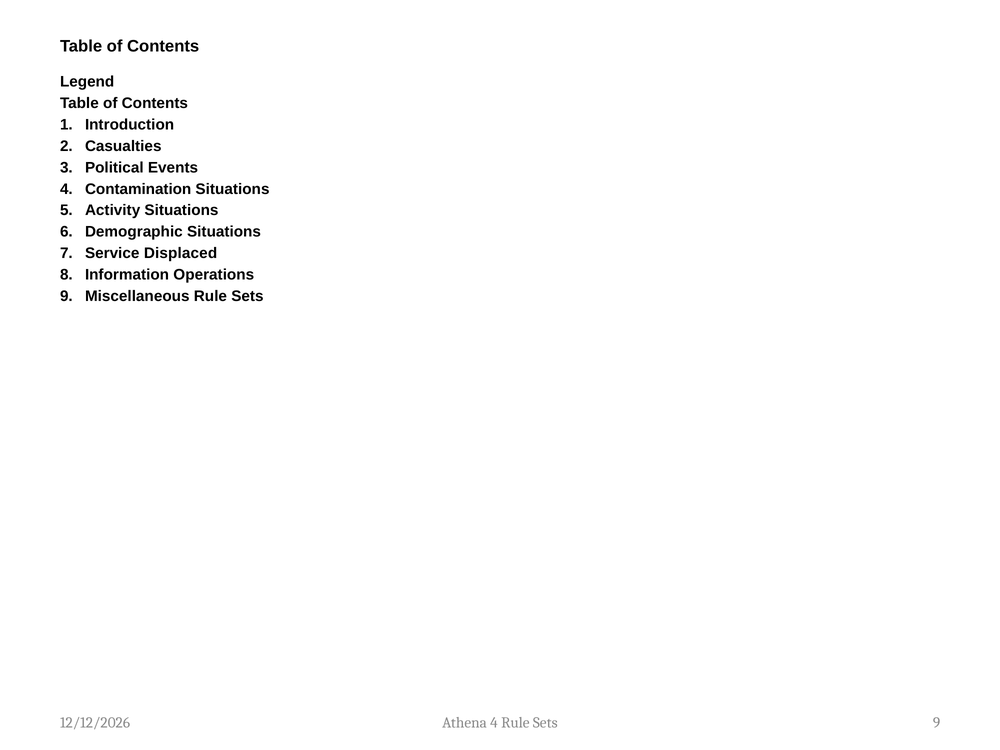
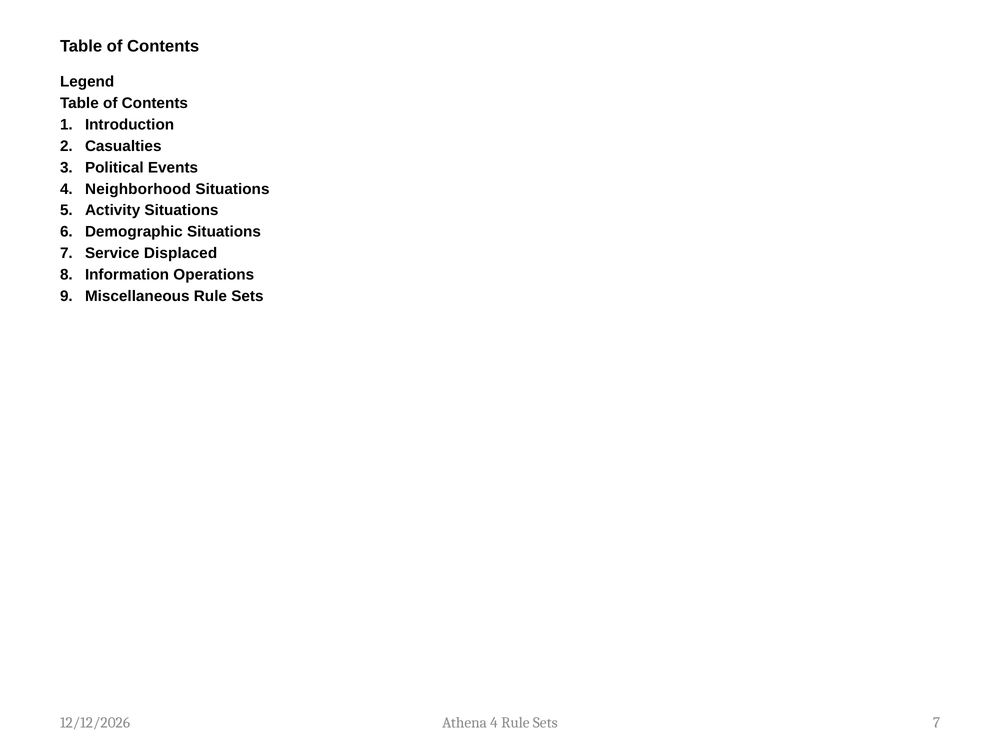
Contamination: Contamination -> Neighborhood (138, 189)
Sets 9: 9 -> 7 (937, 723)
